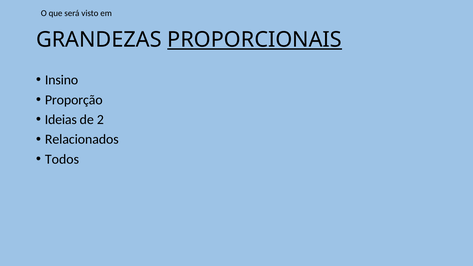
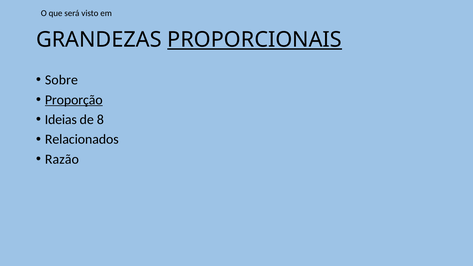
Insino: Insino -> Sobre (61, 80)
Proporção underline: none -> present (74, 100)
2: 2 -> 8 (100, 120)
Todos: Todos -> Razão (62, 159)
